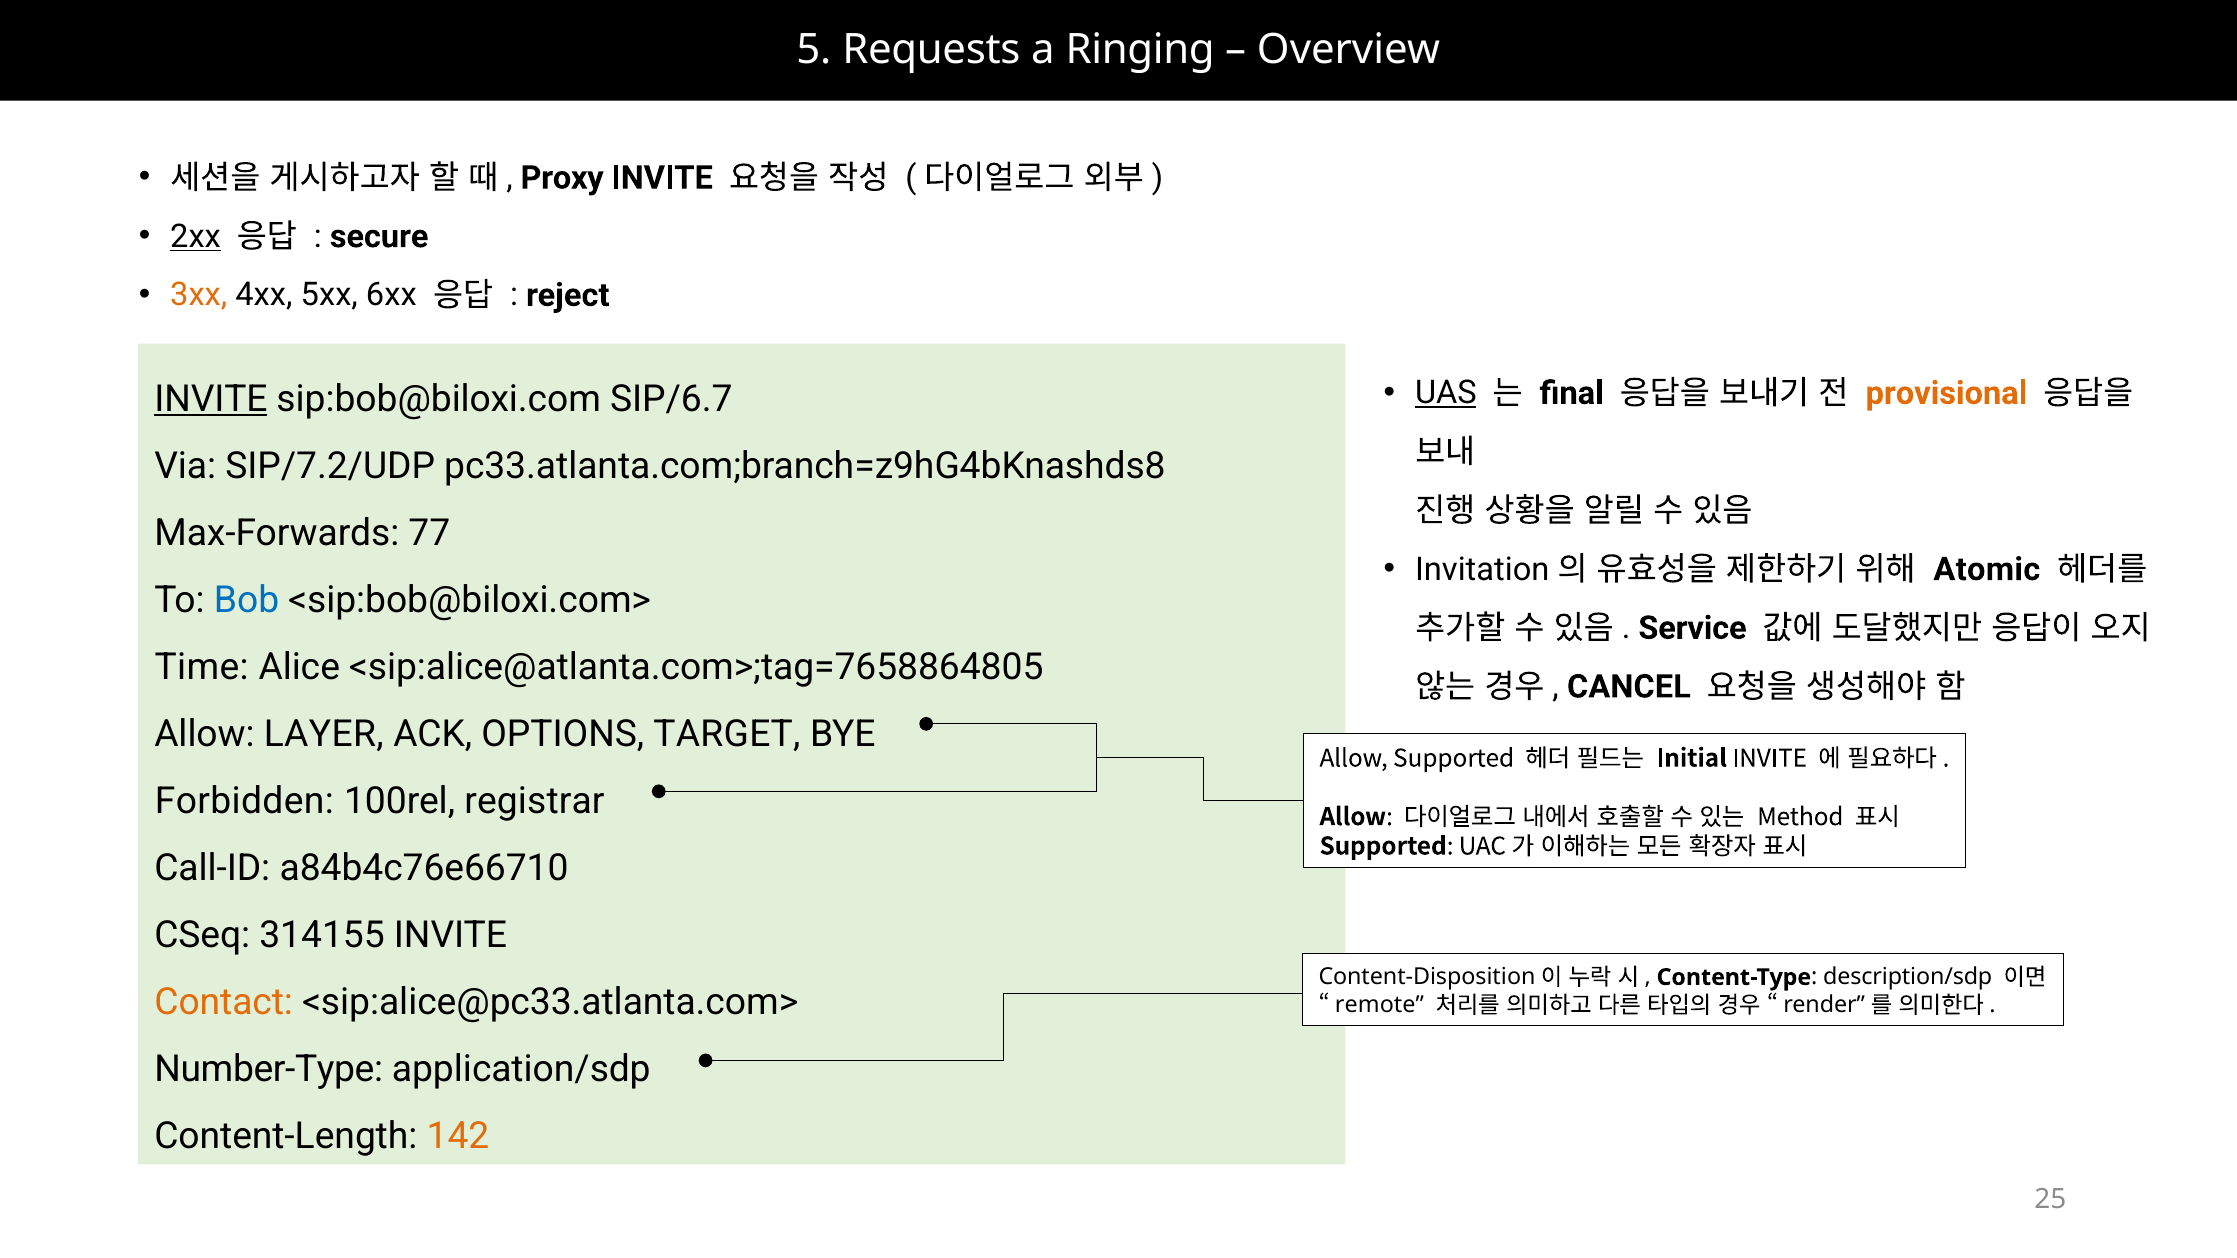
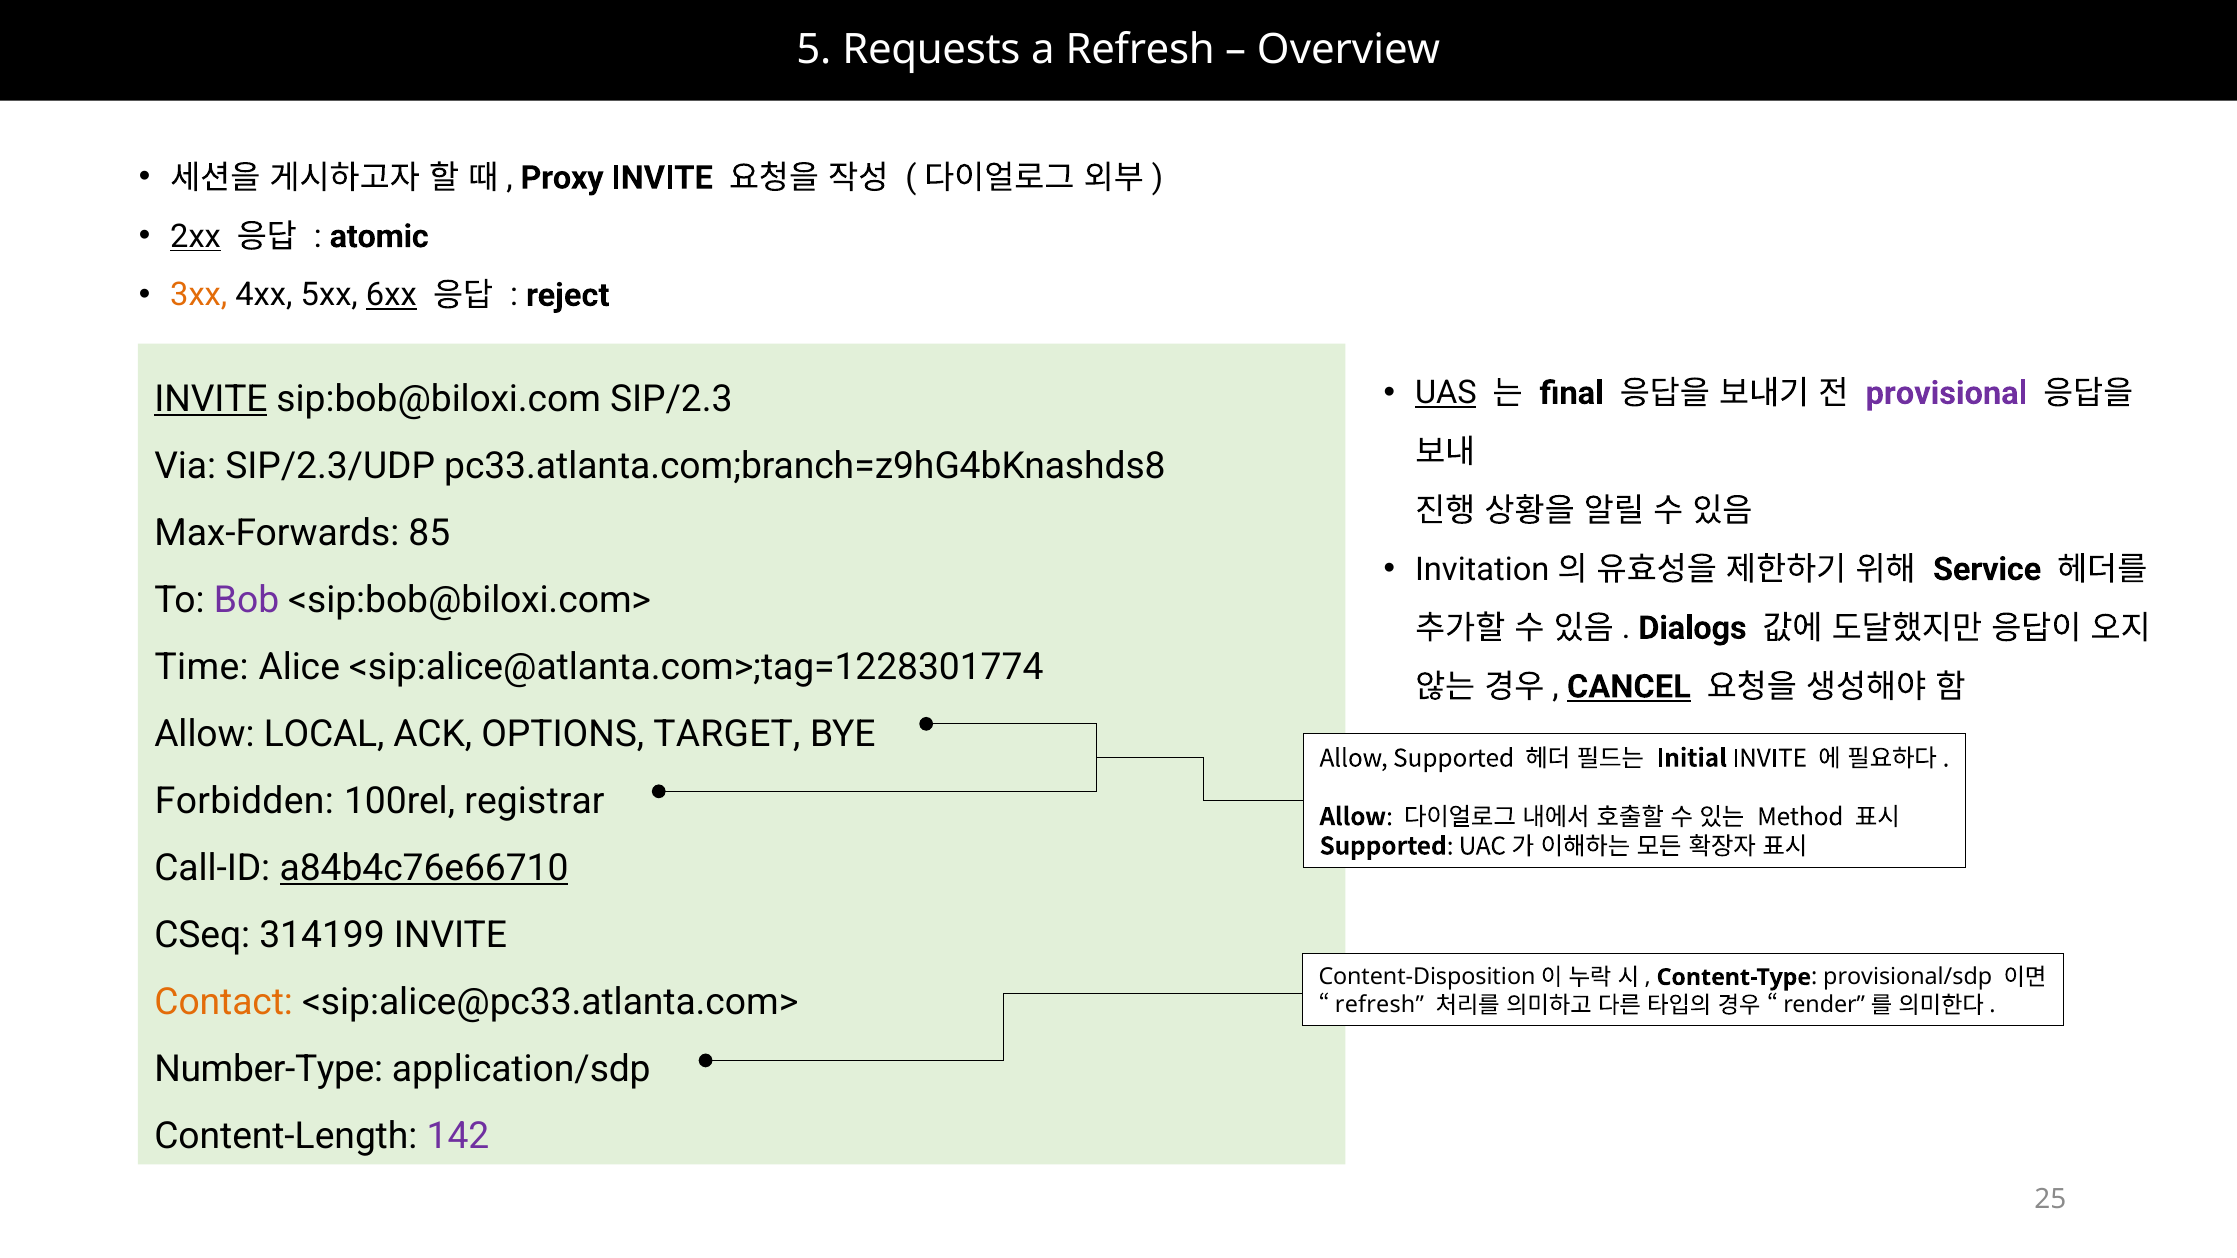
a Ringing: Ringing -> Refresh (1140, 50)
secure: secure -> atomic (379, 237)
6xx underline: none -> present (391, 295)
provisional colour: orange -> purple (1946, 393)
SIP/6.7: SIP/6.7 -> SIP/2.3 (671, 399)
SIP/7.2/UDP: SIP/7.2/UDP -> SIP/2.3/UDP (330, 466)
77: 77 -> 85 (429, 533)
Atomic: Atomic -> Service (1987, 569)
Bob colour: blue -> purple (247, 600)
Service: Service -> Dialogs (1692, 628)
<sip:alice@atlanta.com>;tag=7658864805: <sip:alice@atlanta.com>;tag=7658864805 -> <sip:alice@atlanta.com>;tag=1228301774 (696, 667)
CANCEL underline: none -> present (1629, 687)
LAYER: LAYER -> LOCAL (324, 734)
a84b4c76e66710 underline: none -> present (424, 868)
314155: 314155 -> 314199 (322, 935)
description/sdp: description/sdp -> provisional/sdp (1908, 977)
remote: remote -> refresh (1379, 1005)
142 colour: orange -> purple (458, 1137)
